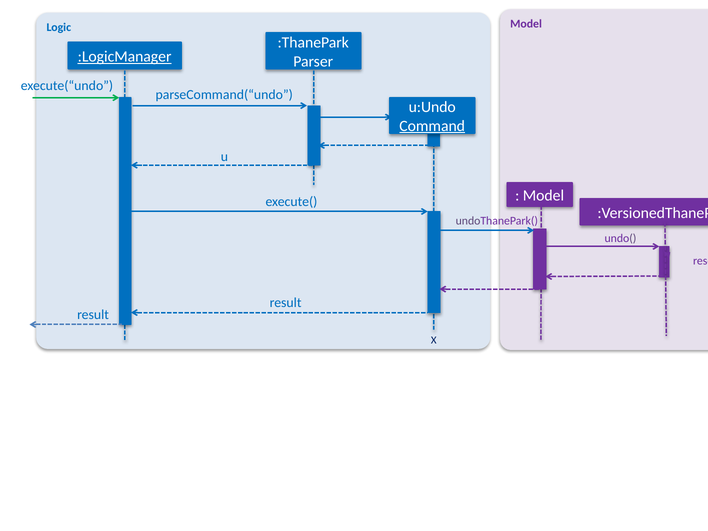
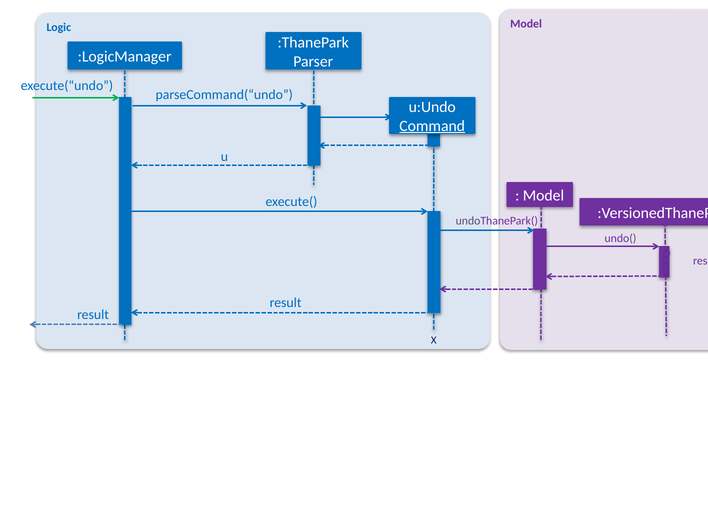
:LogicManager underline: present -> none (125, 57)
